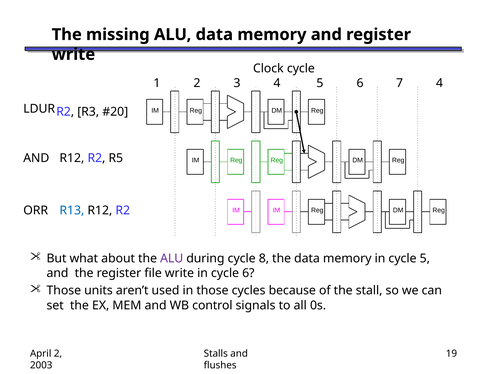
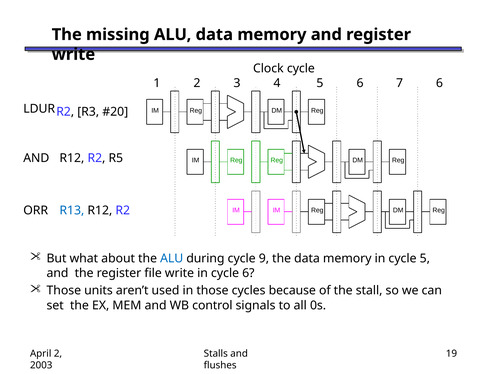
7 4: 4 -> 6 (439, 83)
ALU colour: purple -> blue (172, 259)
8: 8 -> 9 (264, 259)
